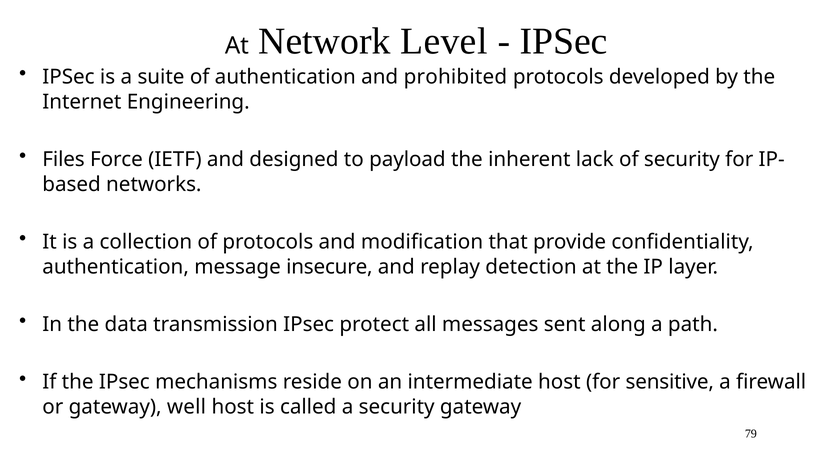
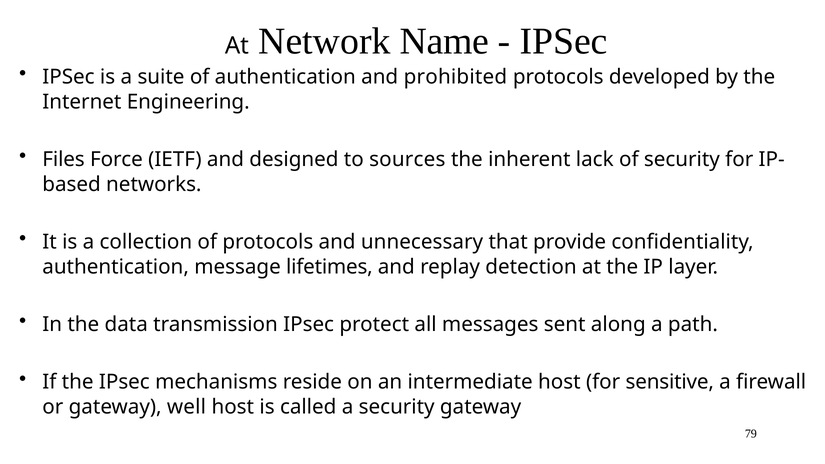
Level: Level -> Name (444, 41)
payload: payload -> sources (407, 159)
modification: modification -> unnecessary (422, 242)
insecure: insecure -> lifetimes (329, 267)
